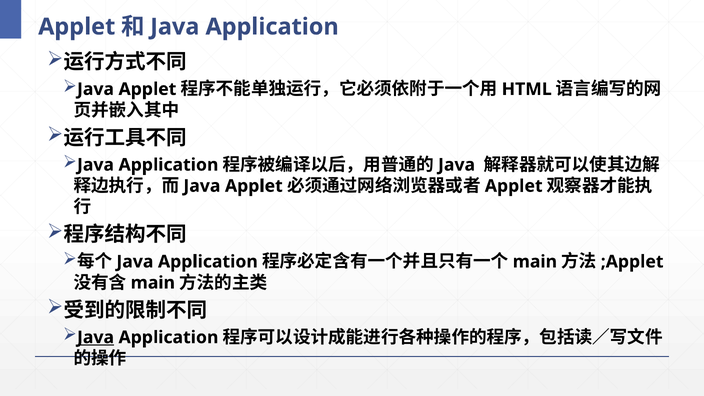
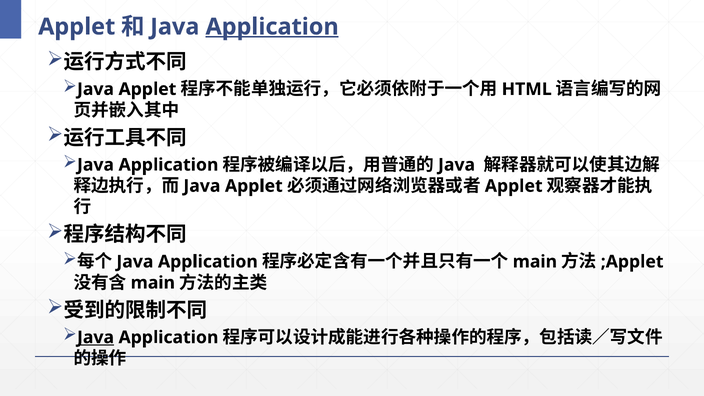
Application underline: none -> present (272, 27)
